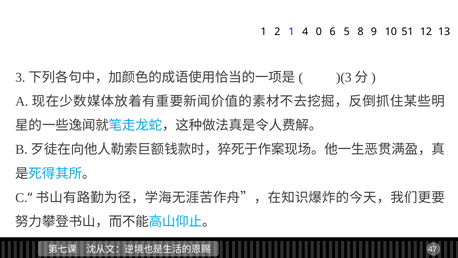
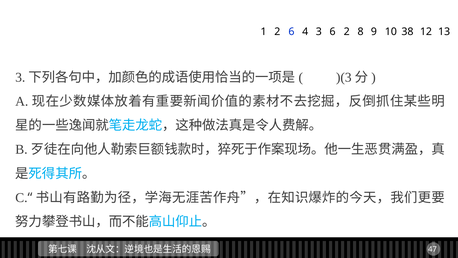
2 1: 1 -> 6 (291, 32)
4 0: 0 -> 3 (319, 32)
6 5: 5 -> 2 (347, 32)
51: 51 -> 38 (407, 32)
